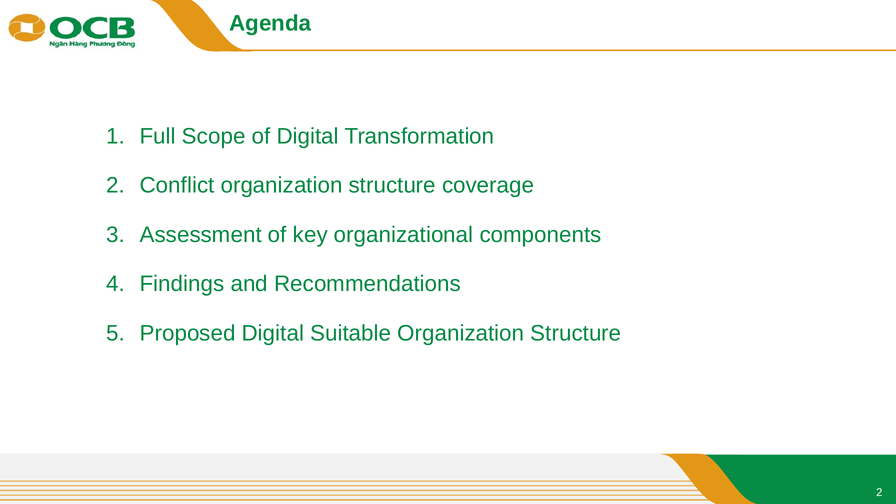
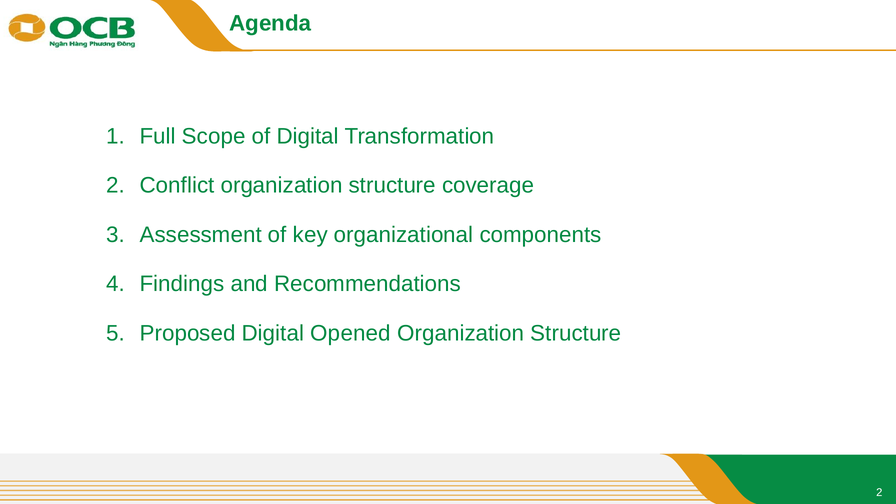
Suitable: Suitable -> Opened (351, 333)
